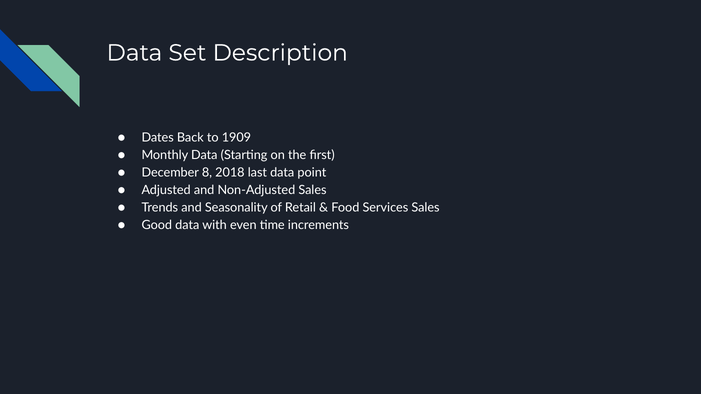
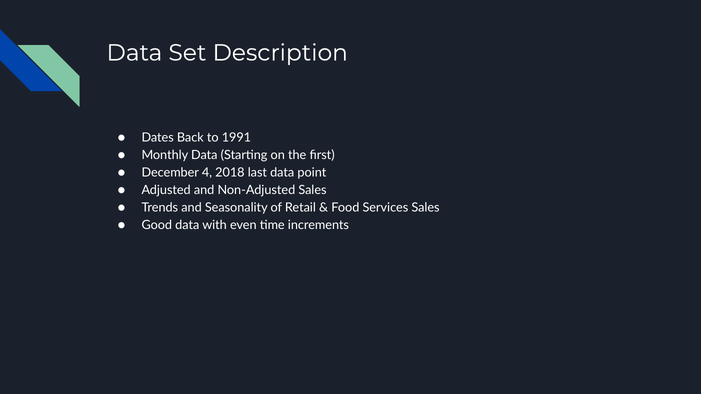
1909: 1909 -> 1991 (236, 138)
8: 8 -> 4 (207, 173)
